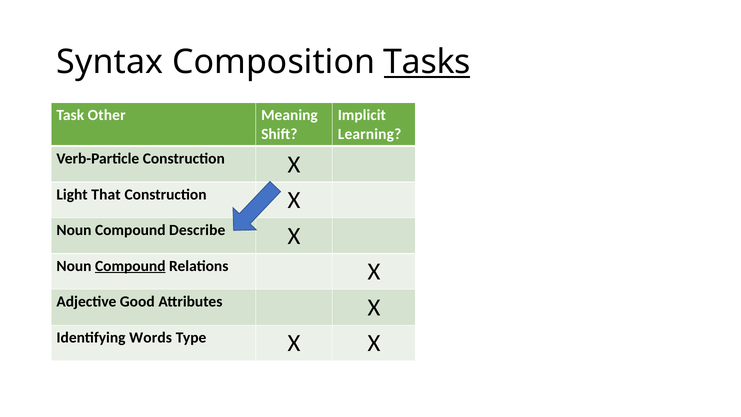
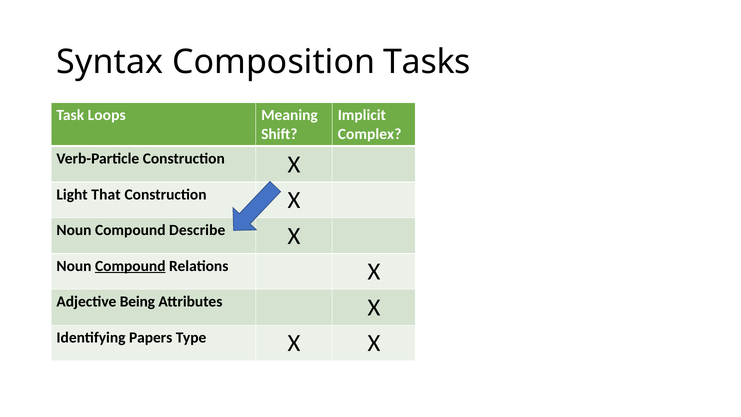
Tasks underline: present -> none (427, 62)
Other: Other -> Loops (107, 115)
Learning: Learning -> Complex (370, 134)
Good: Good -> Being (137, 302)
Words: Words -> Papers (151, 337)
